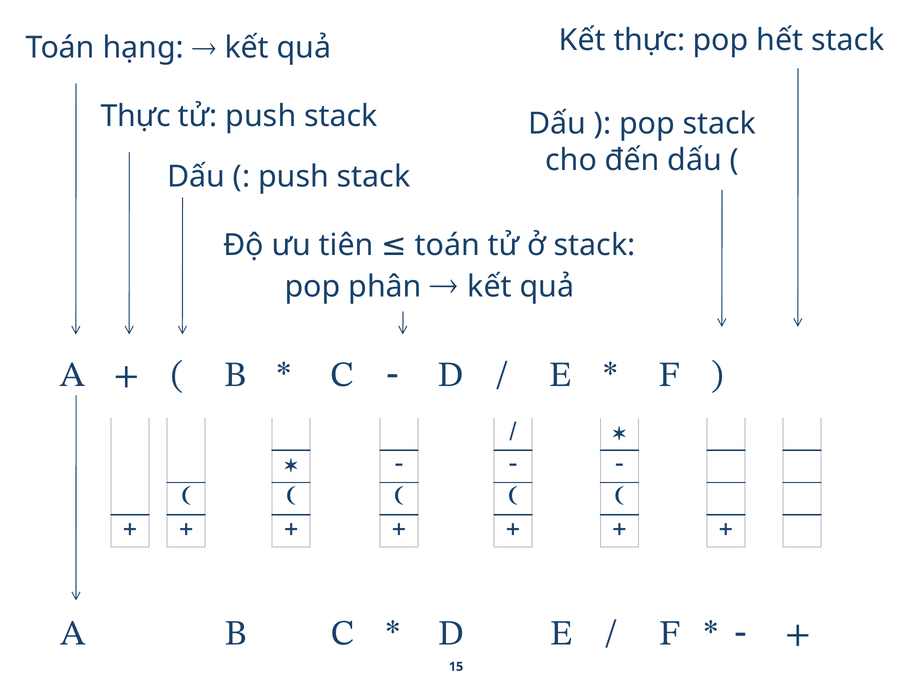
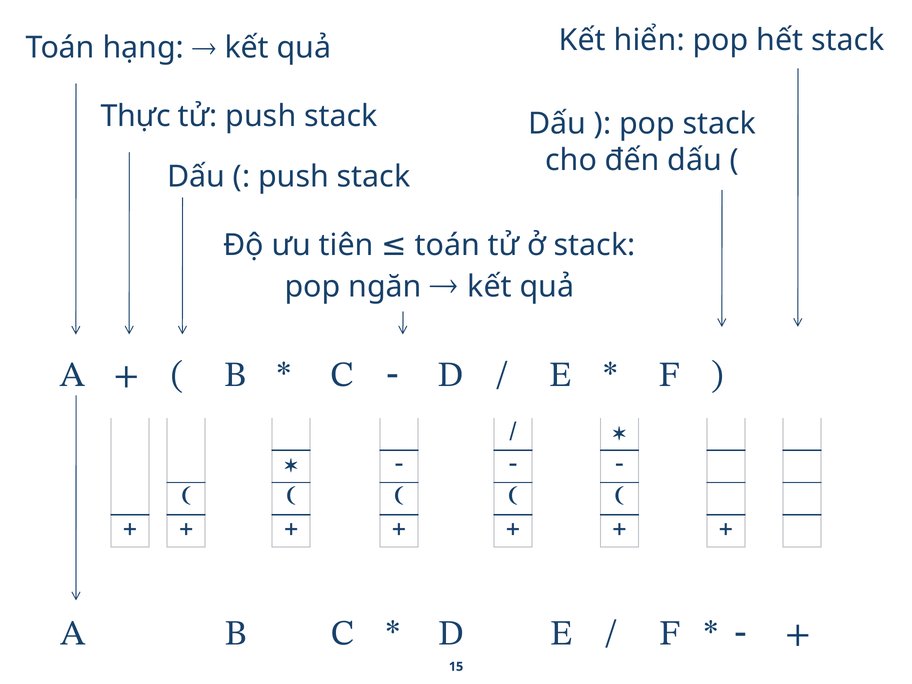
Kết thực: thực -> hiển (649, 40)
phân: phân -> ngăn (385, 287)
